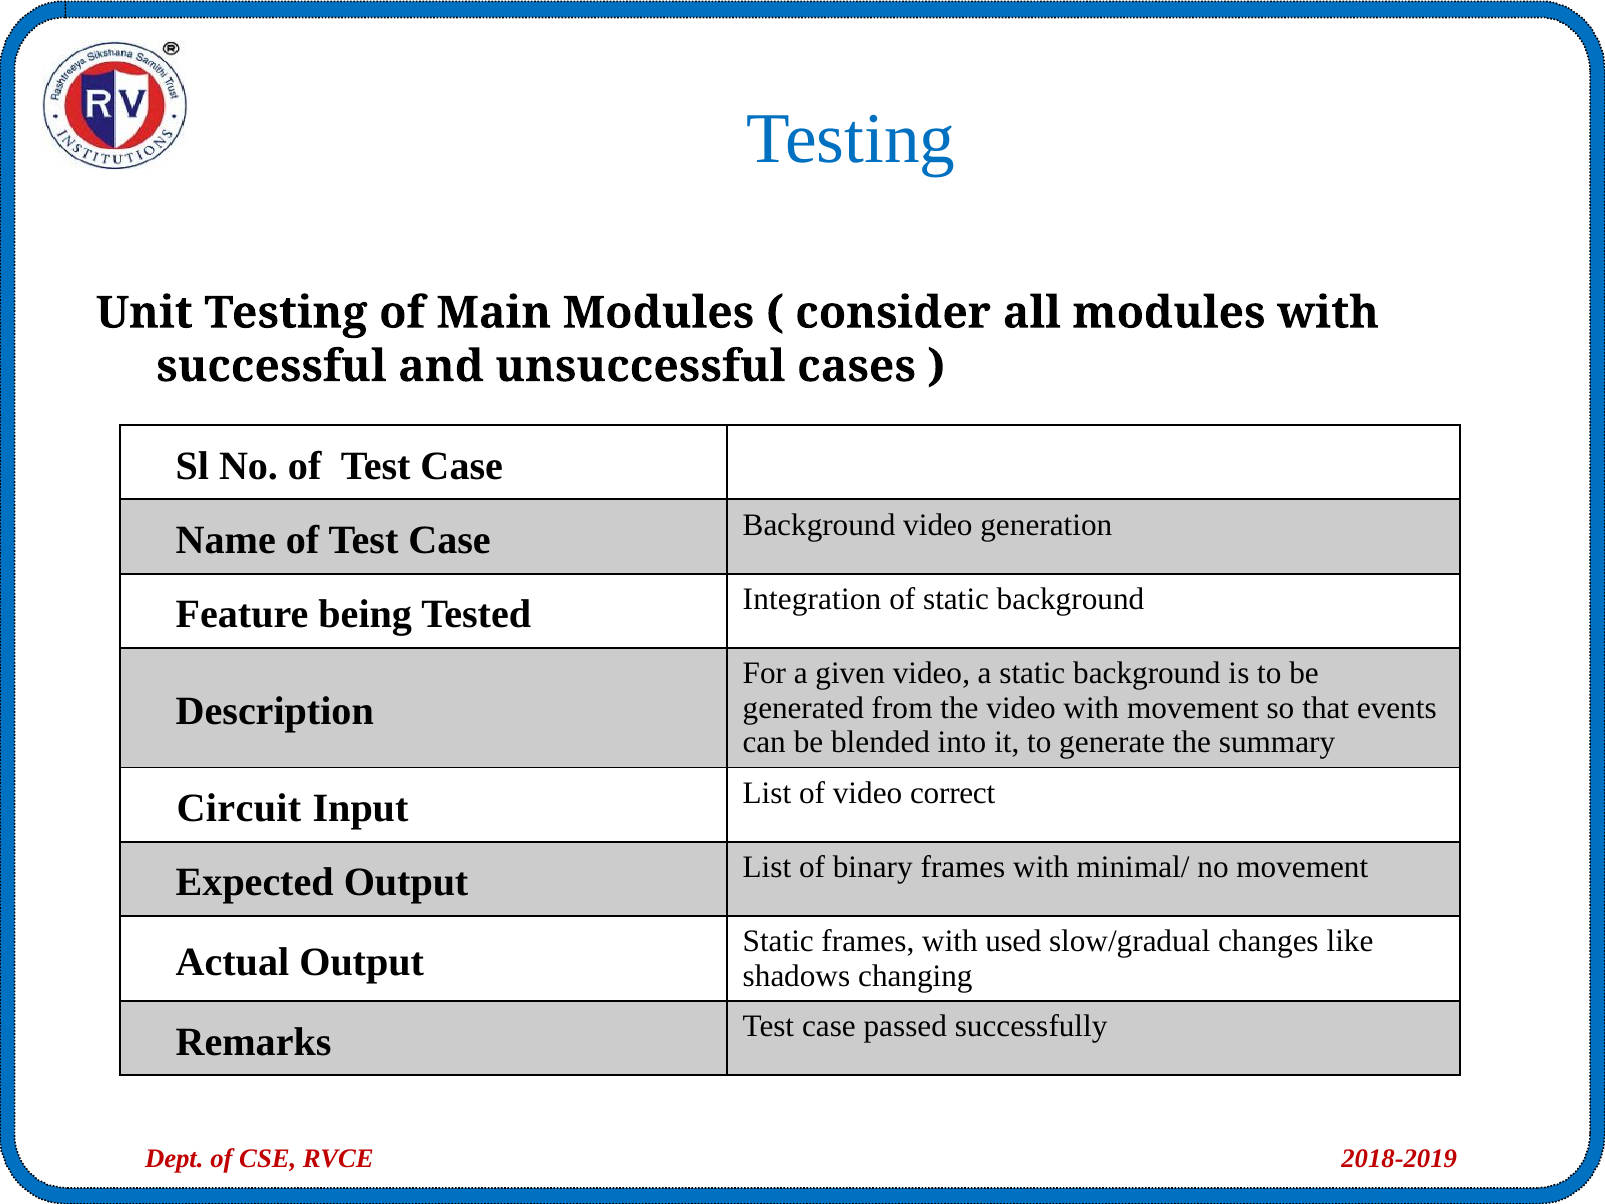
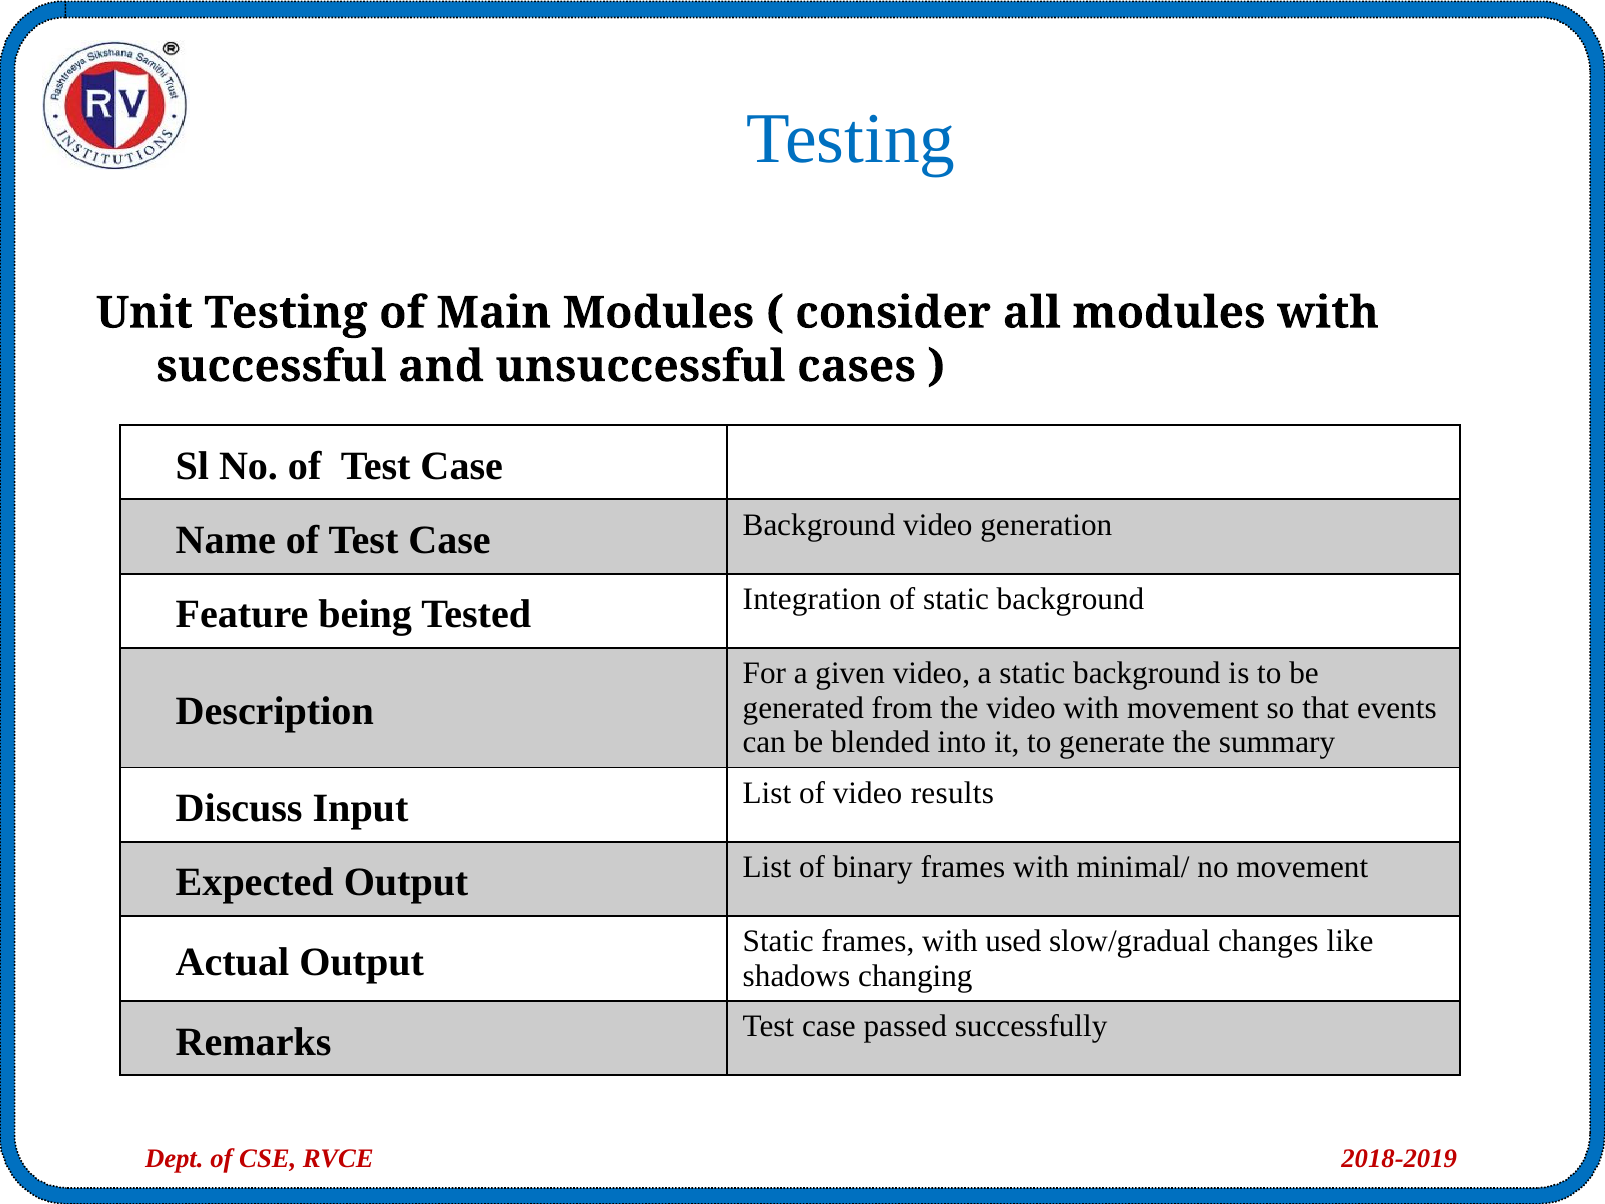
Circuit: Circuit -> Discuss (239, 808)
correct: correct -> results (952, 793)
